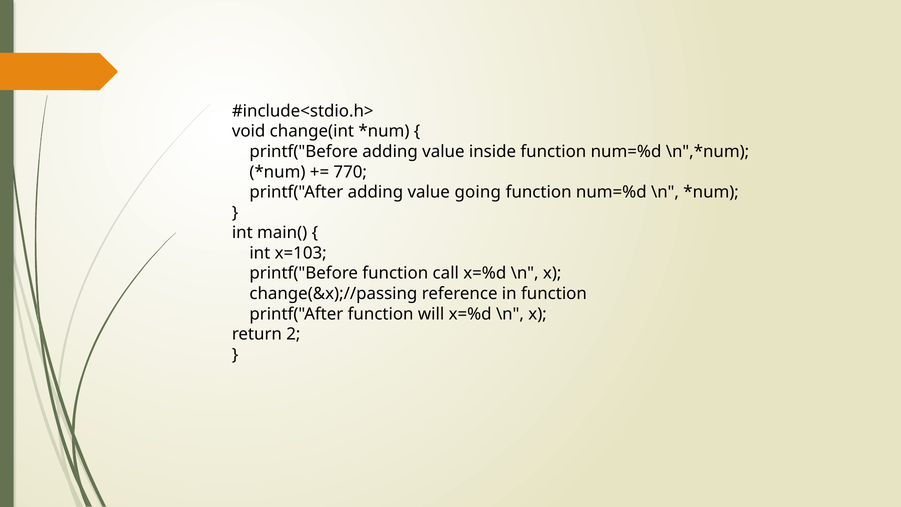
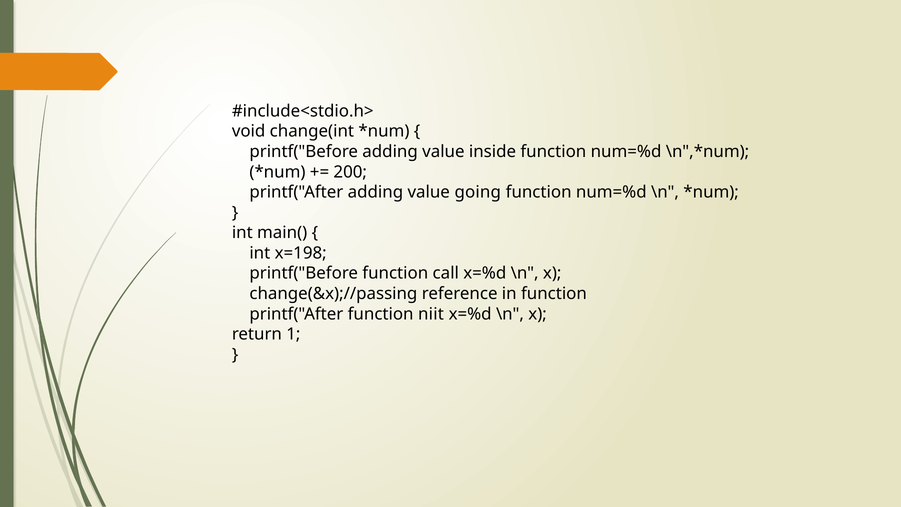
770: 770 -> 200 (350, 172)
x=103: x=103 -> x=198 (301, 253)
will: will -> niit (431, 314)
2: 2 -> 1 (293, 334)
